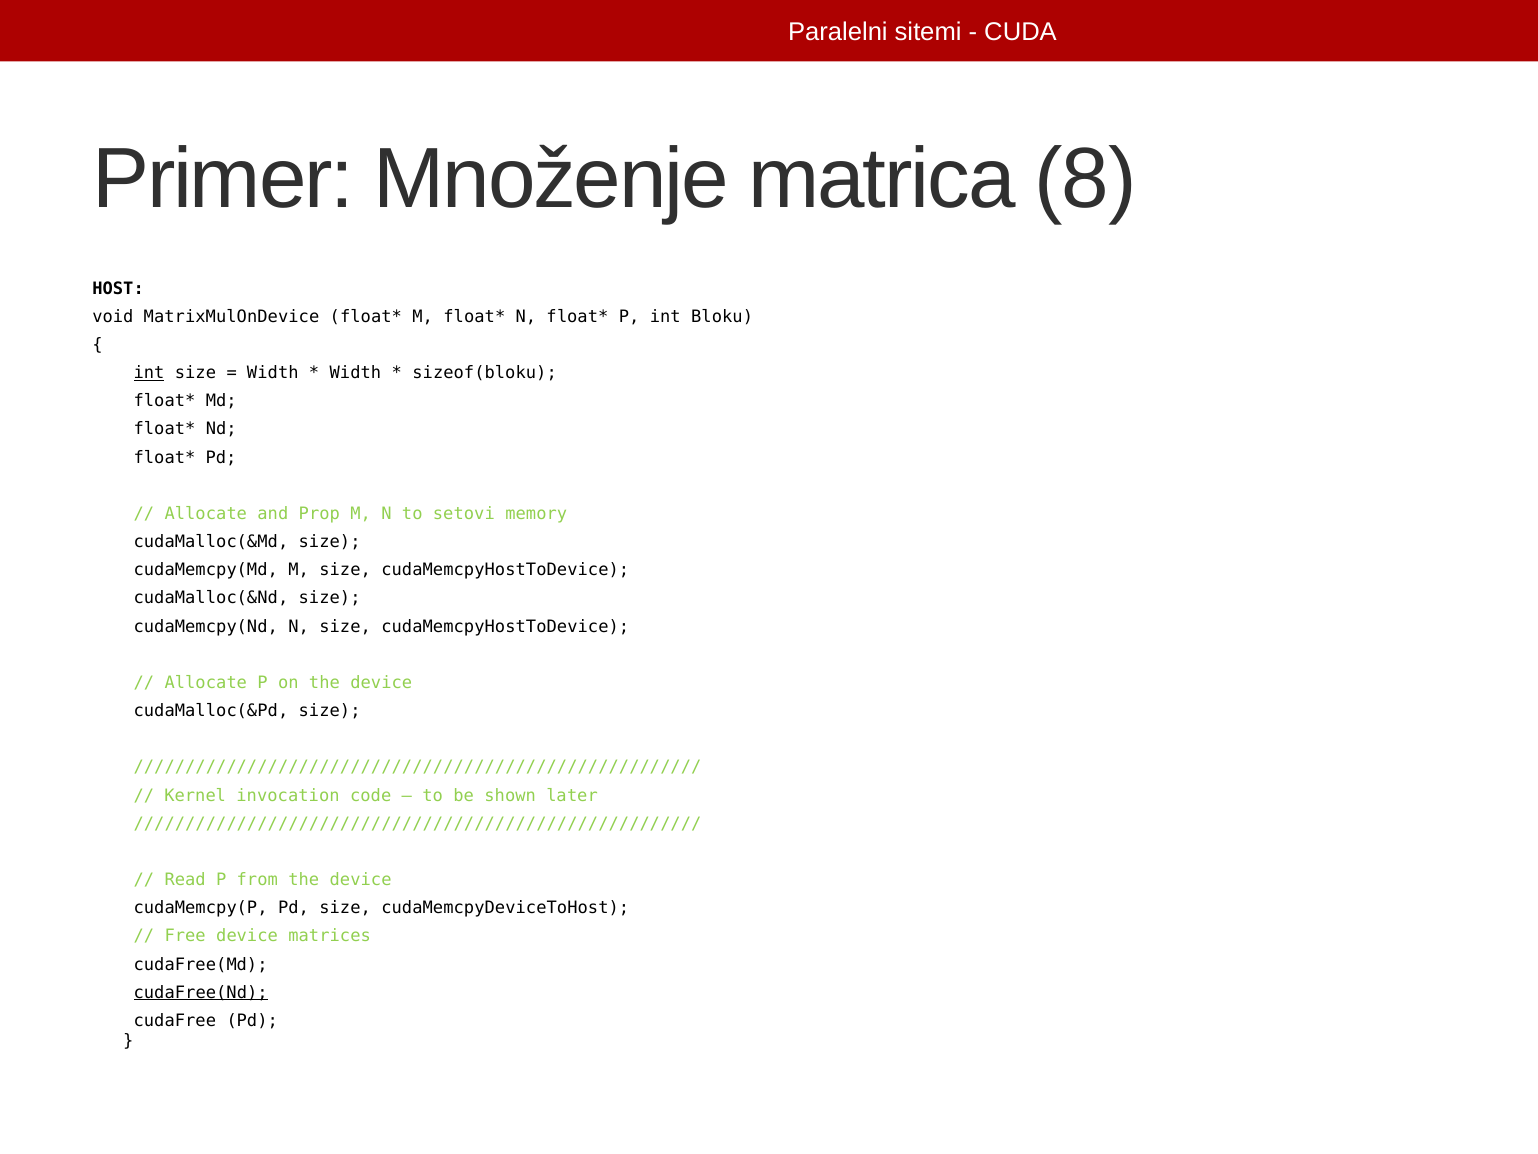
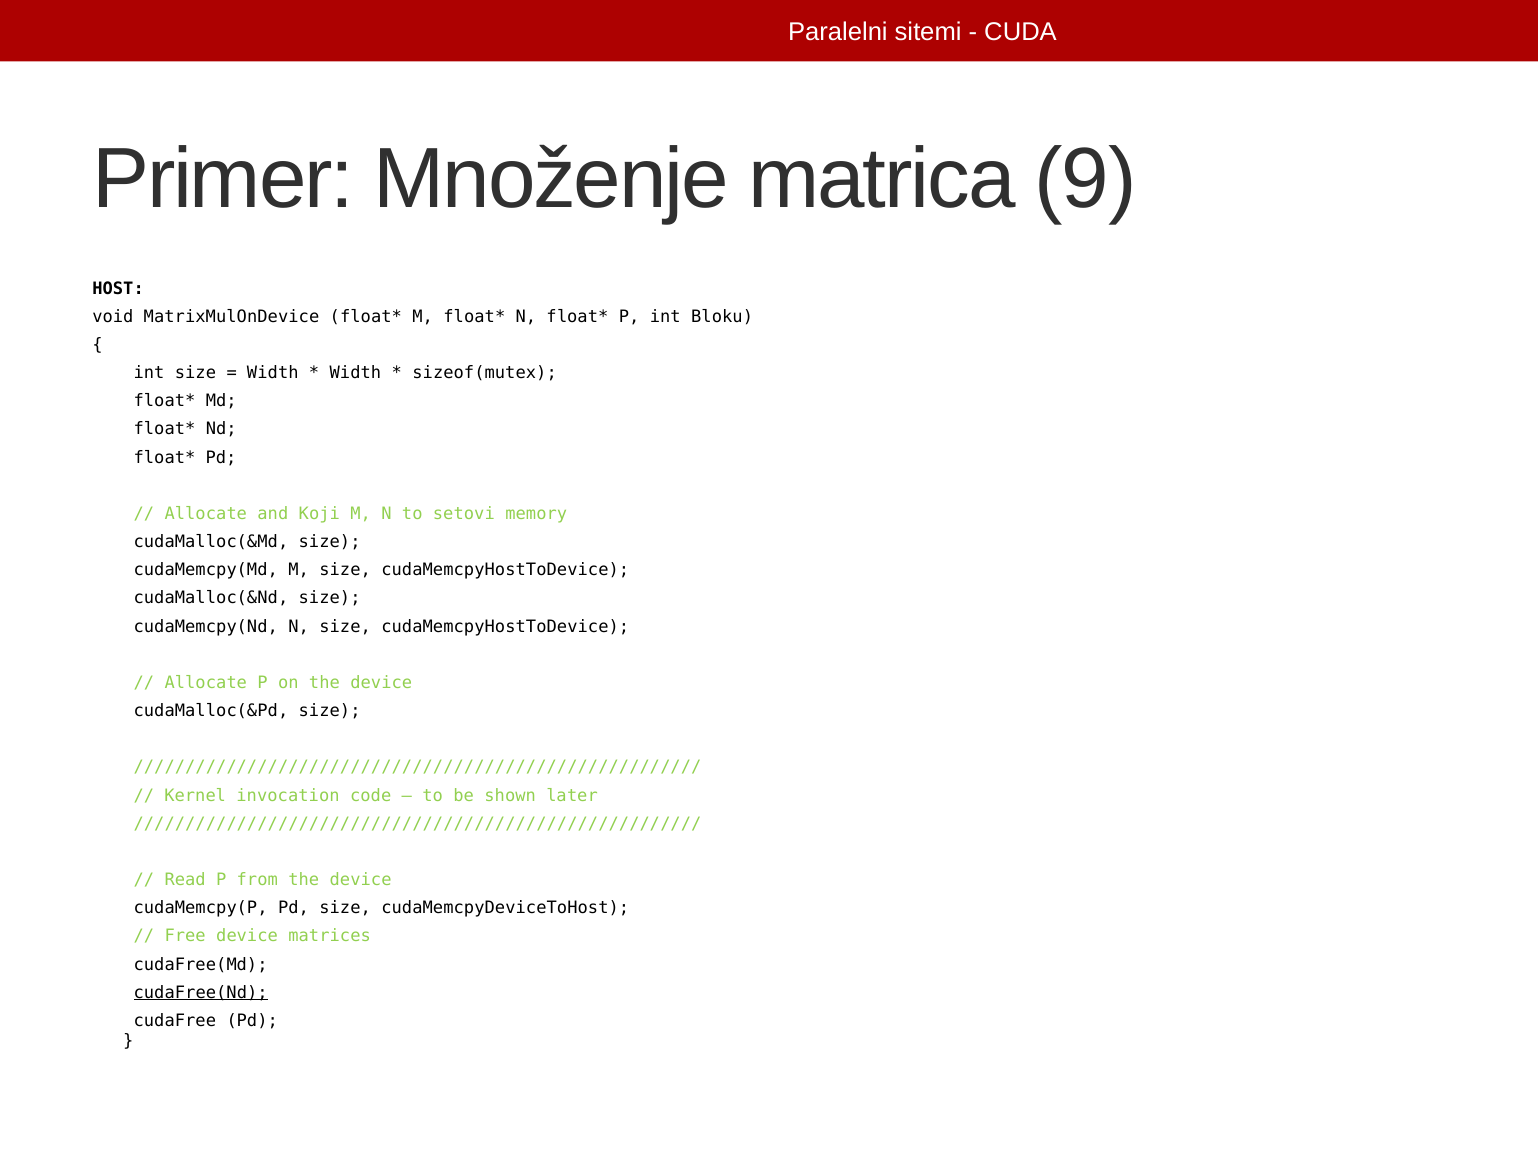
8: 8 -> 9 (1086, 179)
int underline: present -> none (149, 373)
sizeof(bloku: sizeof(bloku -> sizeof(mutex (485, 373)
Prop: Prop -> Koji (319, 514)
